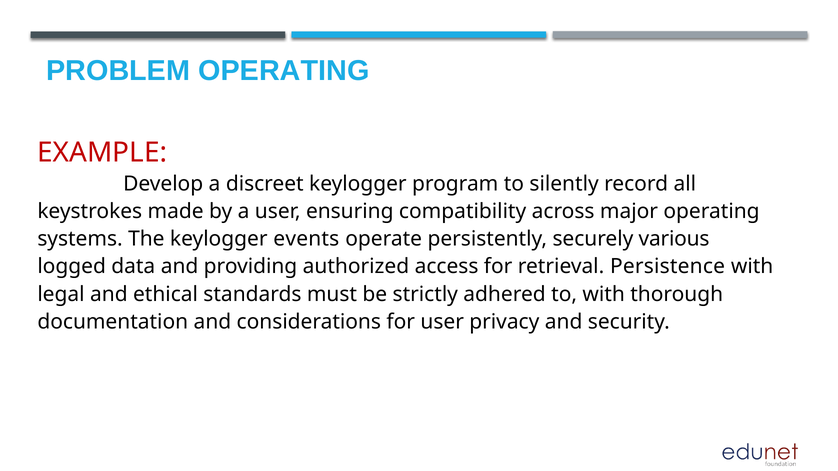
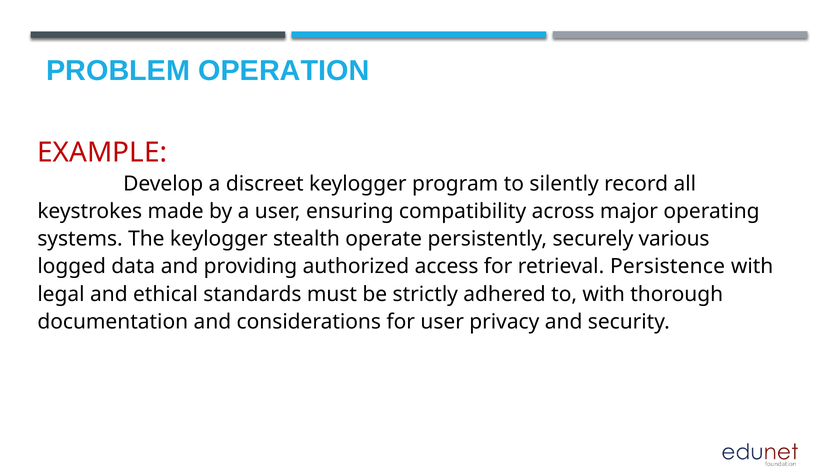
PROBLEM OPERATING: OPERATING -> OPERATION (284, 71)
events: events -> stealth (306, 239)
